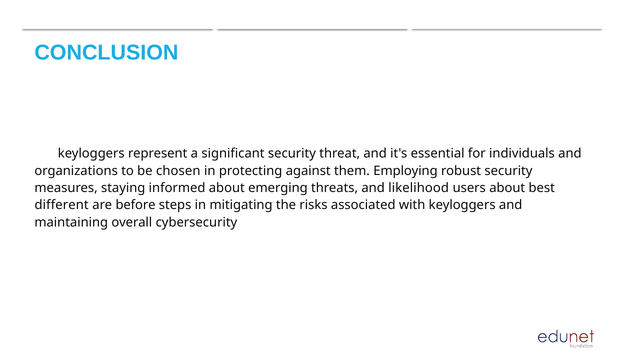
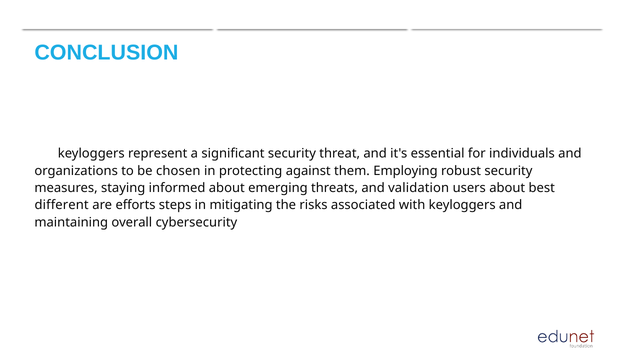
likelihood: likelihood -> validation (419, 188)
before: before -> efforts (136, 205)
